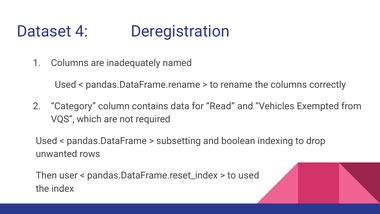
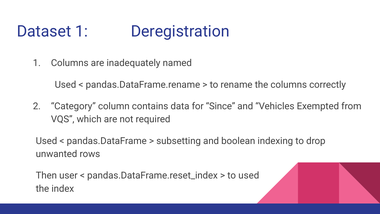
Dataset 4: 4 -> 1 (81, 31)
Read: Read -> Since (221, 106)
